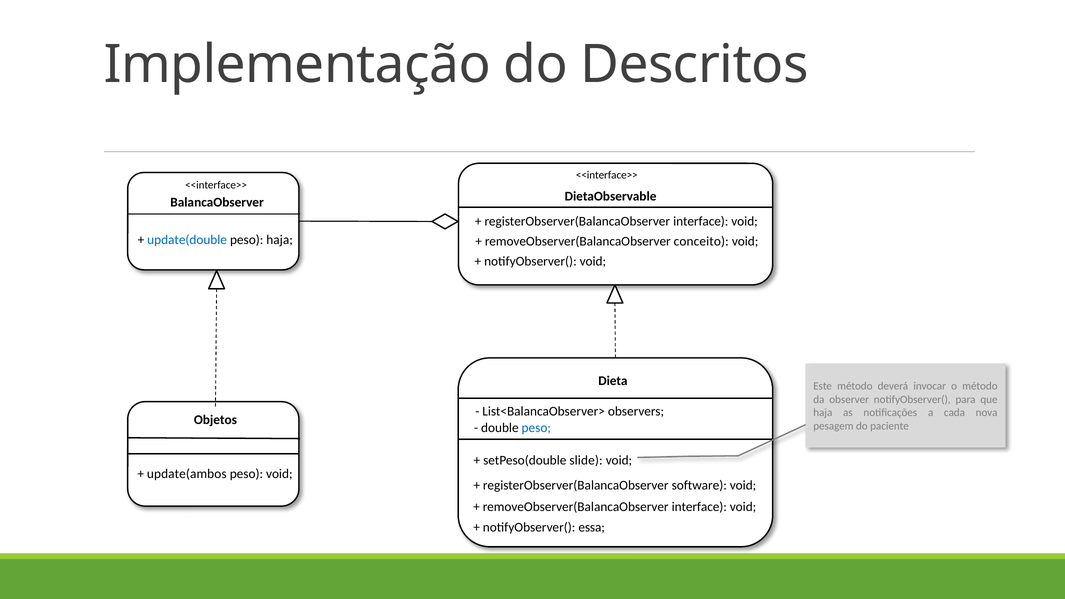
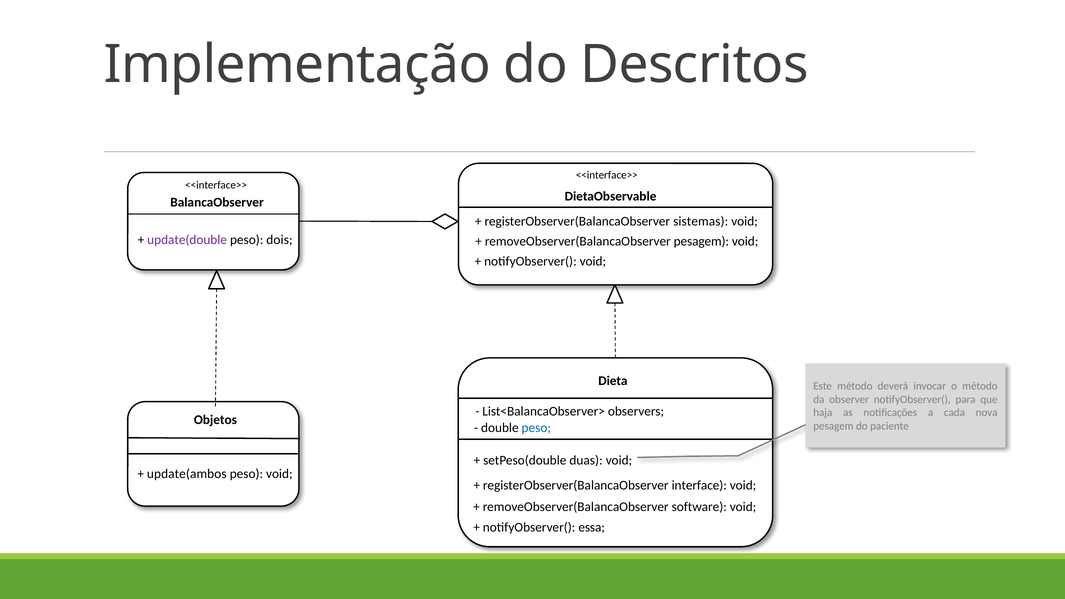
registerObserver(BalancaObserver interface: interface -> sistemas (701, 222)
update(double colour: blue -> purple (187, 240)
peso haja: haja -> dois (280, 240)
removeObserver(BalancaObserver conceito: conceito -> pesagem (701, 241)
slide: slide -> duas (586, 460)
software: software -> interface (699, 485)
removeObserver(BalancaObserver interface: interface -> software (699, 507)
